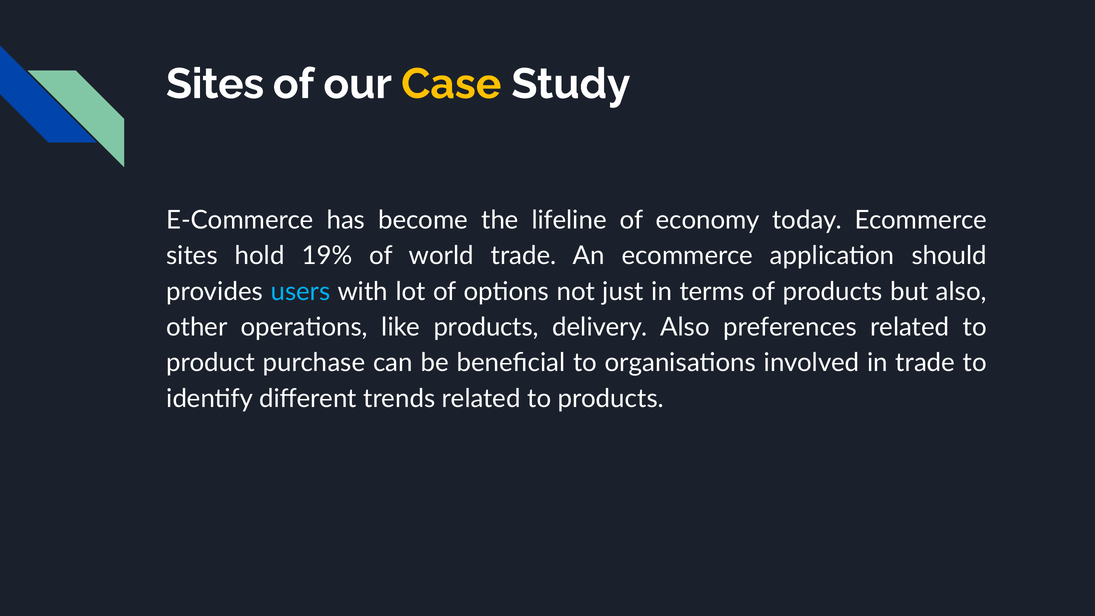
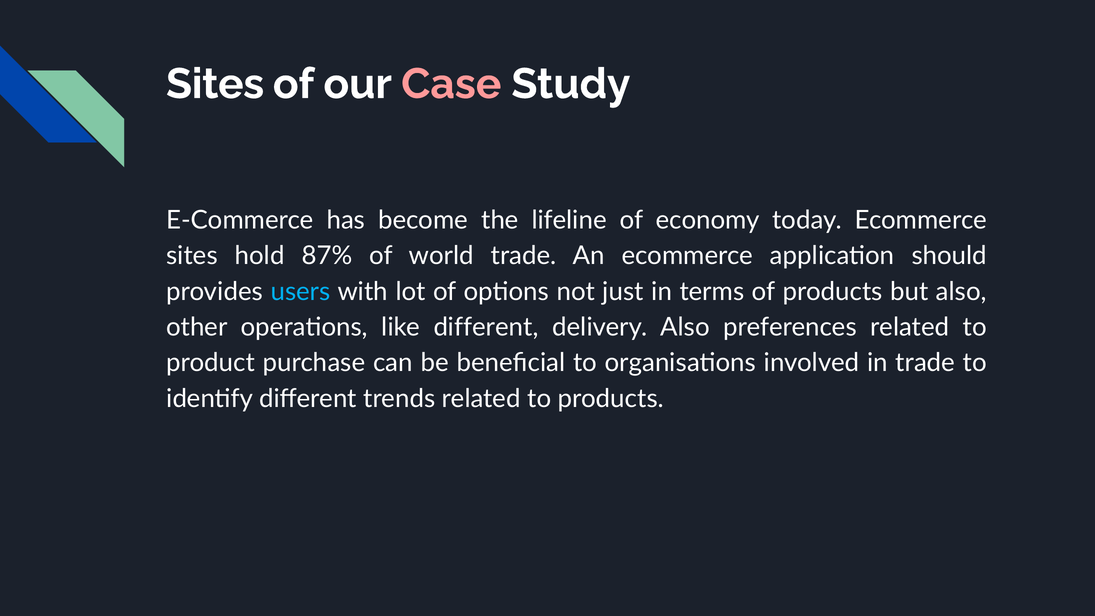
Case colour: yellow -> pink (451, 84)
19%: 19% -> 87% (327, 256)
like products: products -> different (486, 327)
